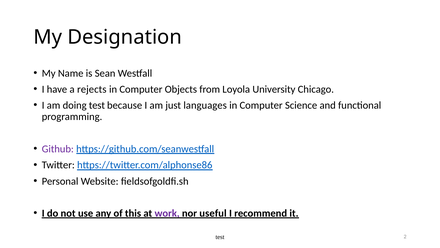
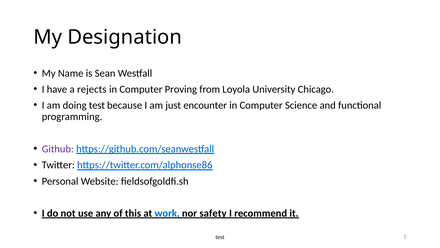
Objects: Objects -> Proving (181, 89)
languages: languages -> encounter (205, 105)
work colour: purple -> blue (167, 213)
useful: useful -> safety (213, 213)
